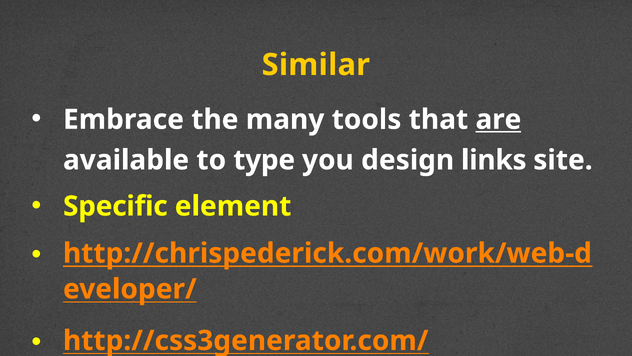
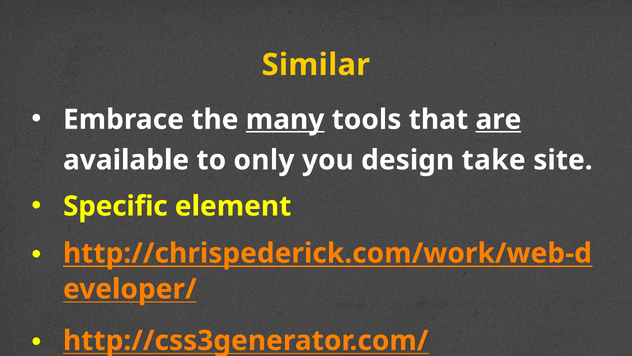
many underline: none -> present (285, 119)
type: type -> only (264, 160)
links: links -> take (494, 160)
